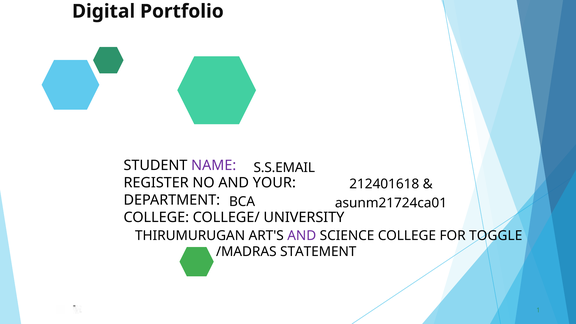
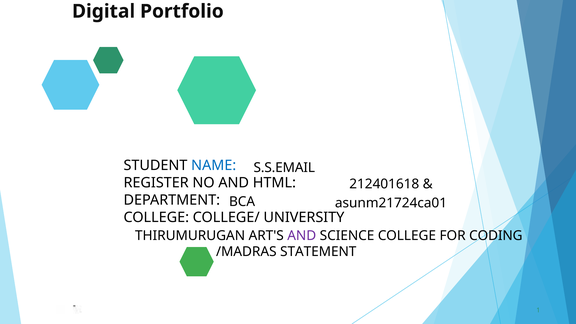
NAME colour: purple -> blue (214, 166)
YOUR: YOUR -> HTML (274, 183)
TOGGLE: TOGGLE -> CODING (496, 236)
